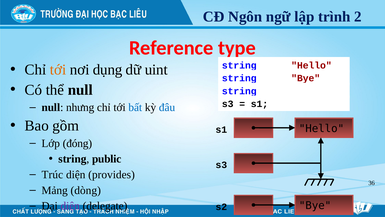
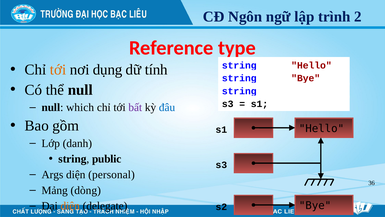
uint: uint -> tính (156, 70)
nhưng: nhưng -> which (80, 107)
bất colour: blue -> purple (135, 107)
đóng: đóng -> danh (77, 143)
Trúc: Trúc -> Args (52, 174)
provides: provides -> personal (111, 174)
diện colour: purple -> orange (70, 206)
